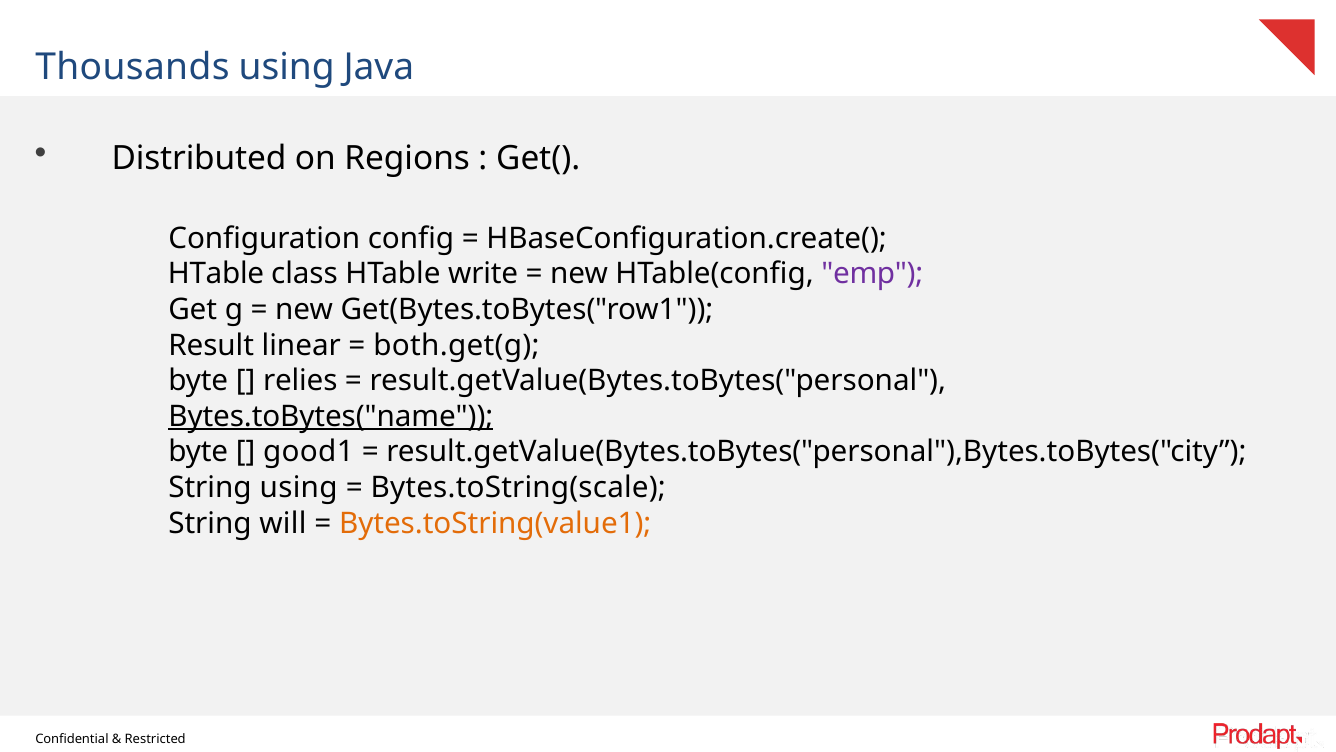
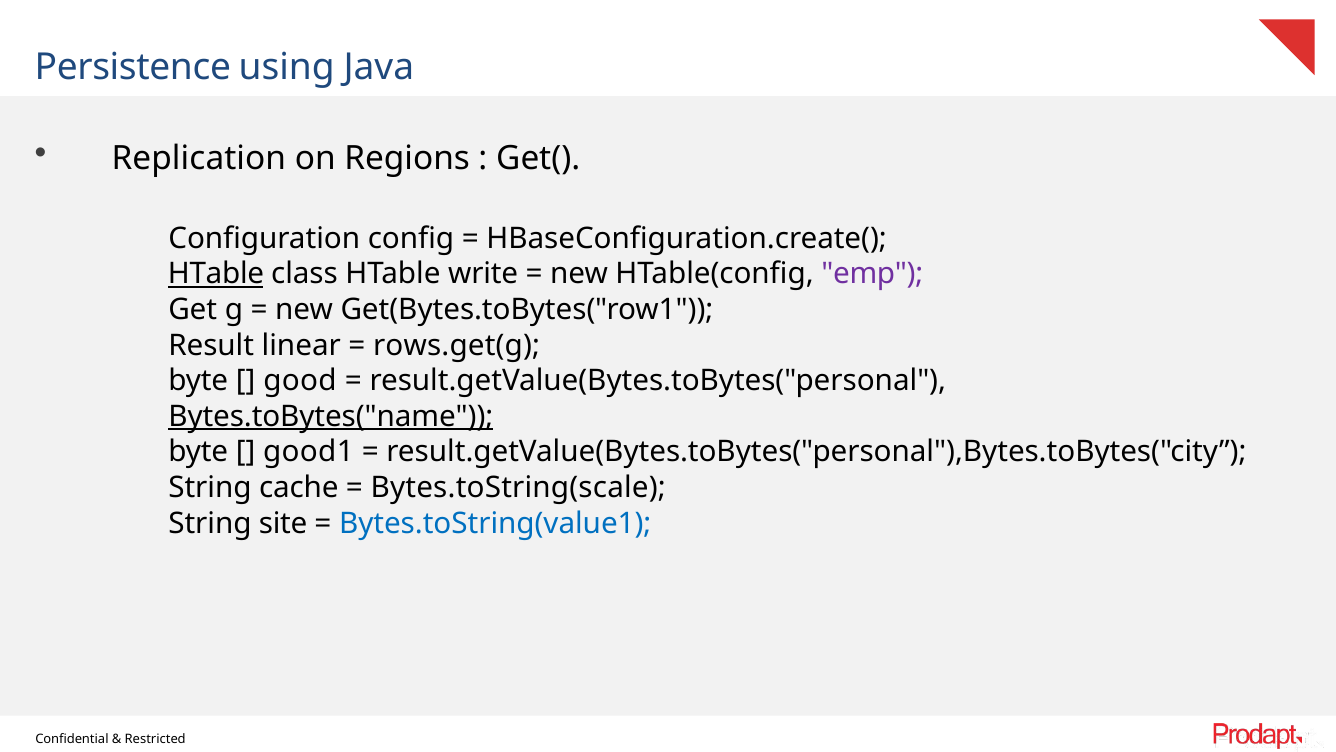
Thousands: Thousands -> Persistence (133, 67)
Distributed: Distributed -> Replication (199, 158)
HTable underline: none -> present (216, 274)
both.get(g: both.get(g -> rows.get(g (457, 345)
relies: relies -> good (300, 381)
String using: using -> cache (299, 488)
will: will -> site (283, 523)
Bytes.toString(value1 colour: orange -> blue (495, 523)
